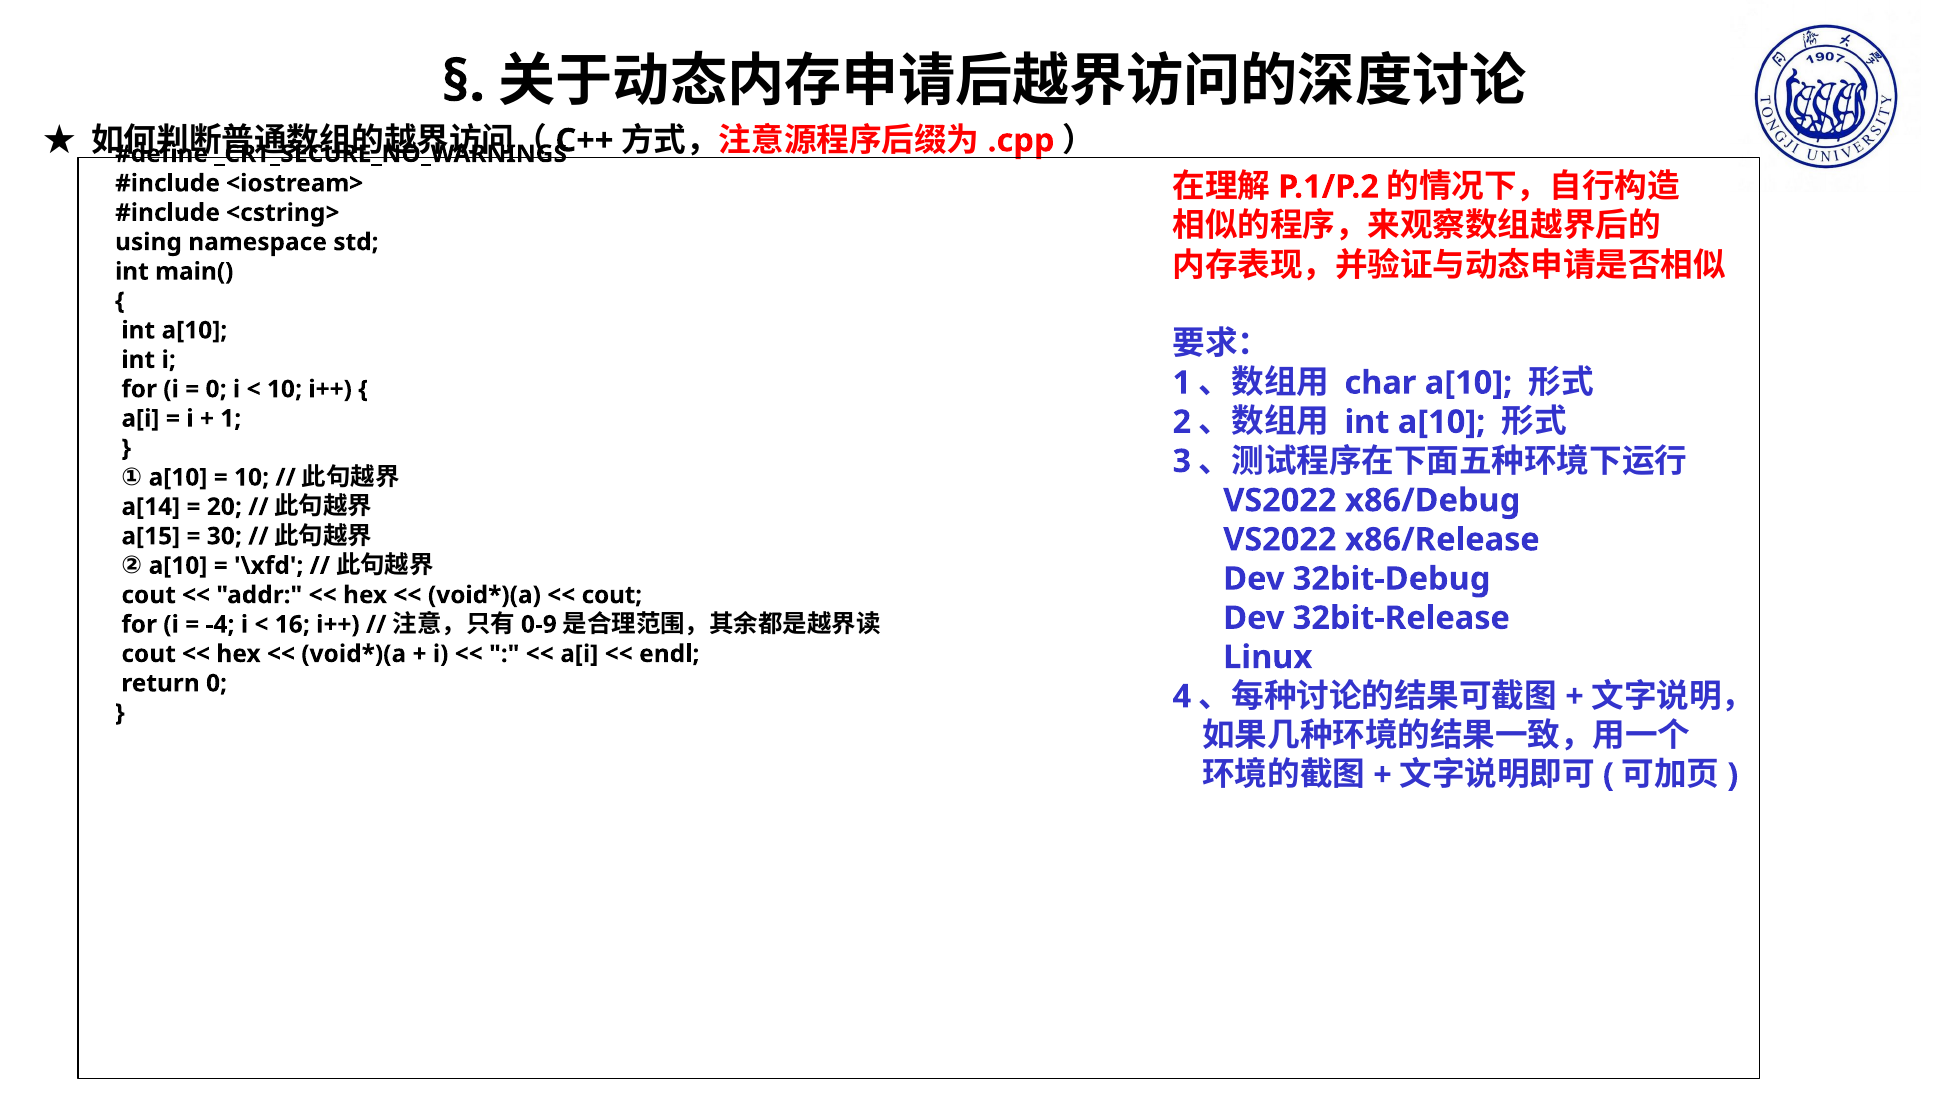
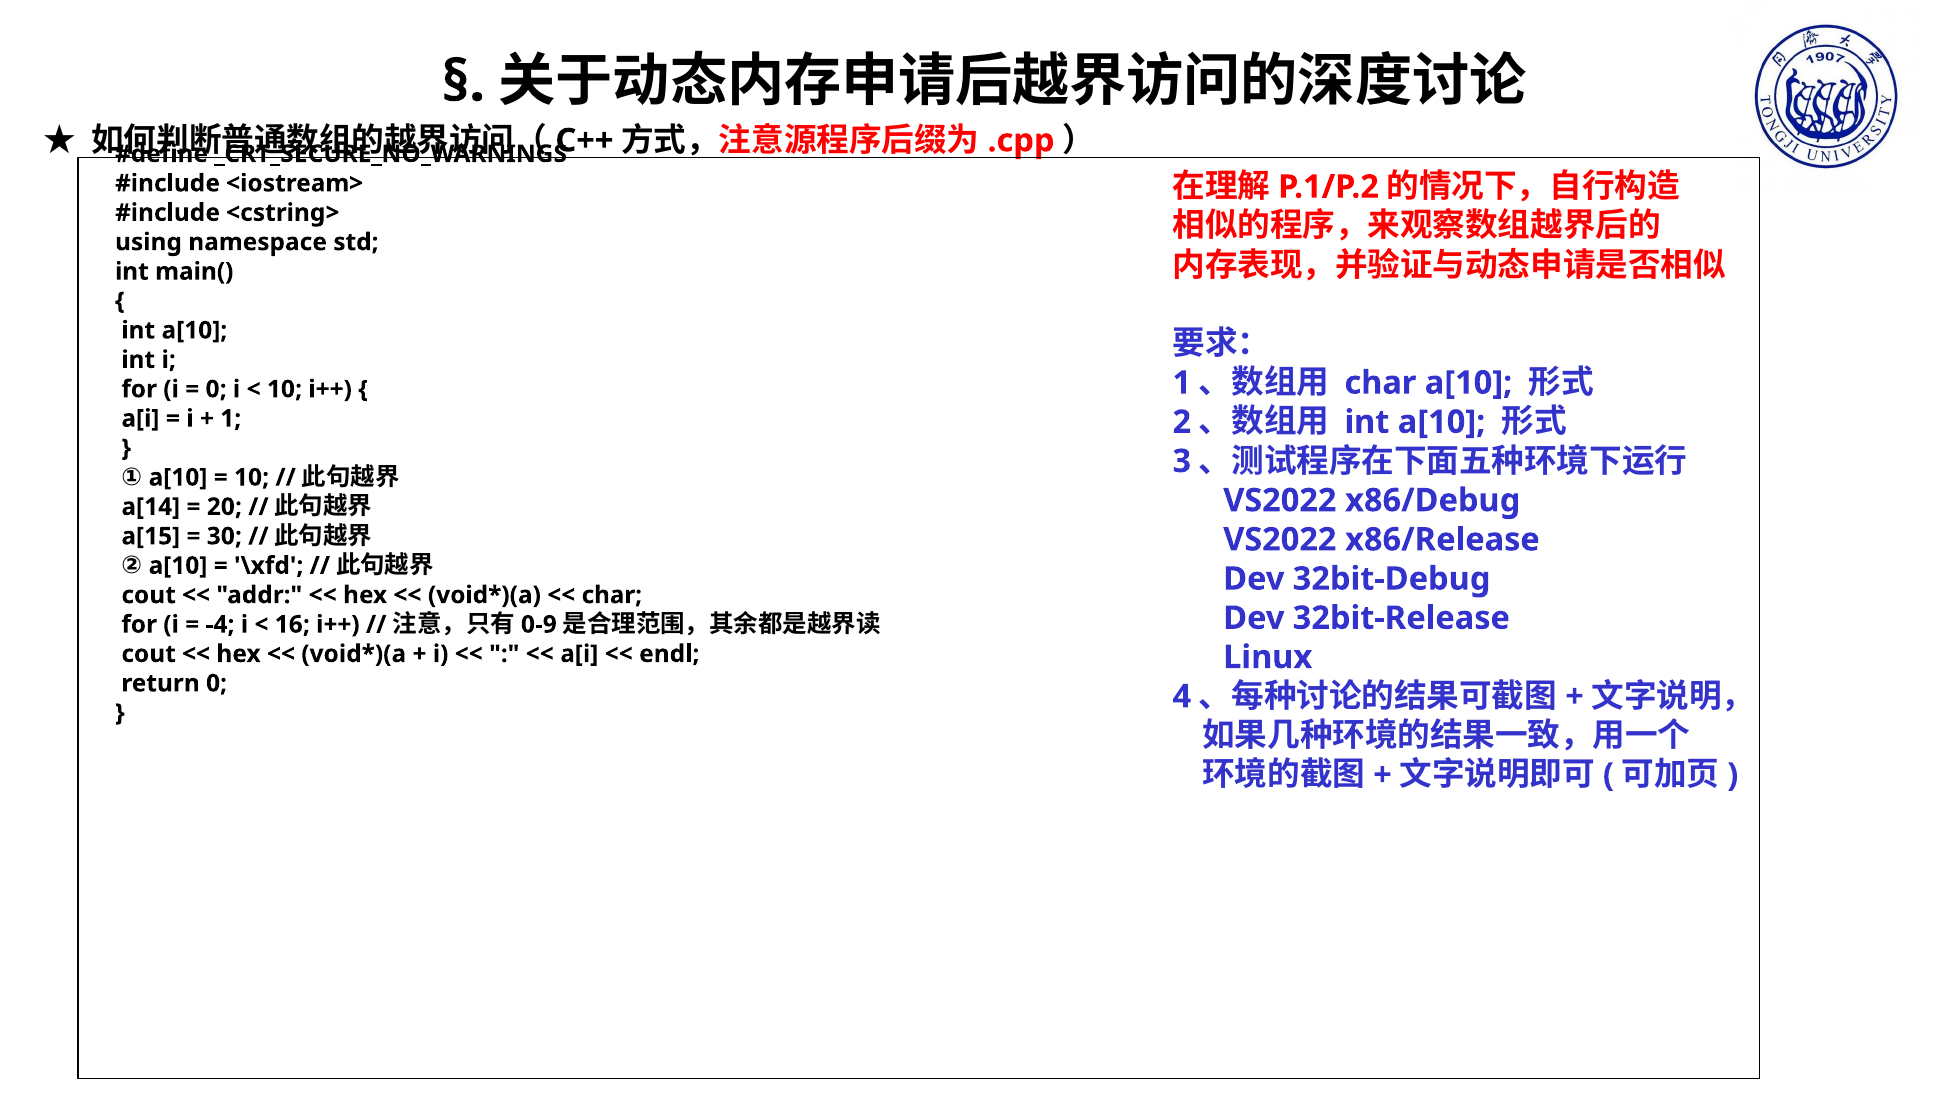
cout: cout -> char (612, 595)
